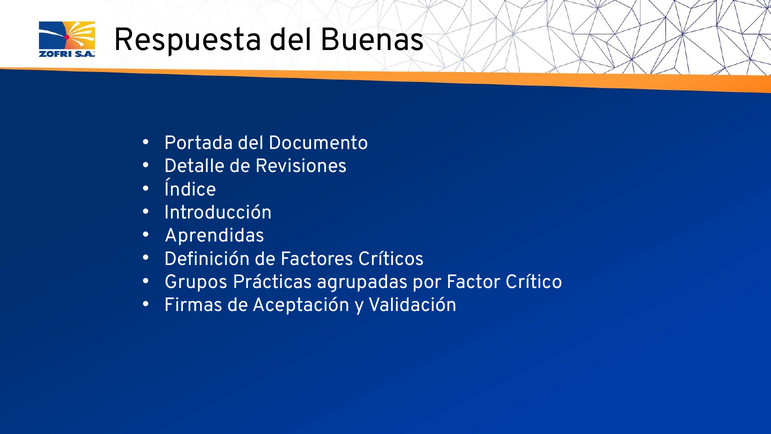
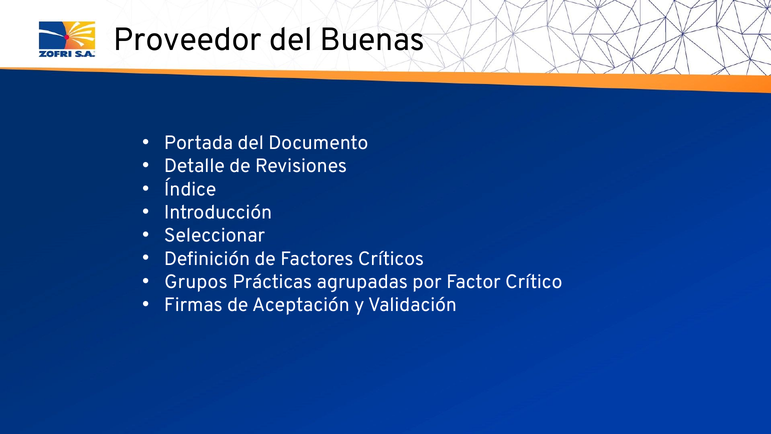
Respuesta: Respuesta -> Proveedor (188, 40)
Aprendidas: Aprendidas -> Seleccionar (215, 235)
